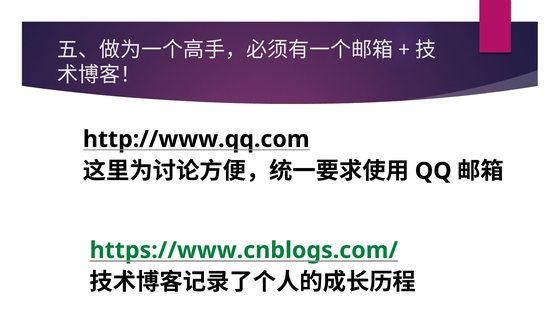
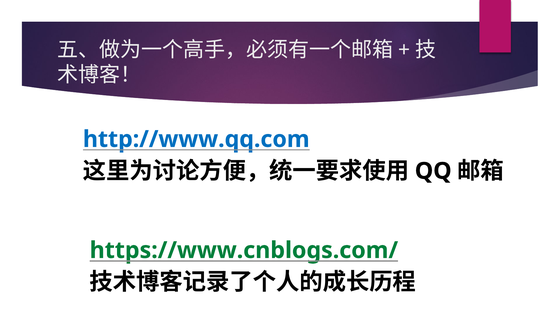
http://www.qq.com colour: black -> blue (196, 139)
